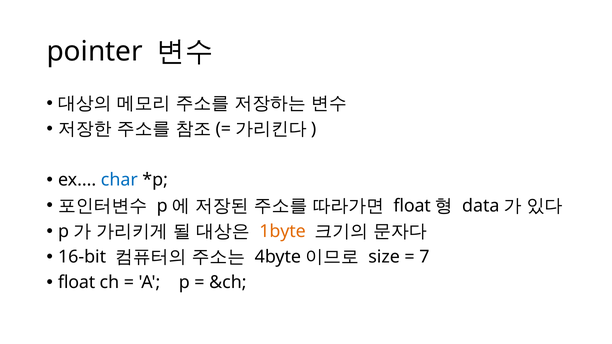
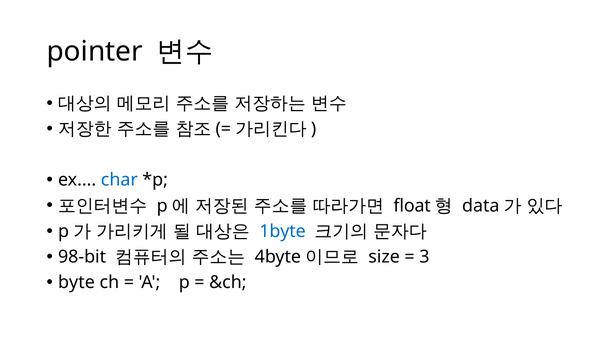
1byte colour: orange -> blue (282, 231)
16-bit: 16-bit -> 98-bit (82, 257)
7: 7 -> 3 (424, 257)
float: float -> byte (76, 283)
